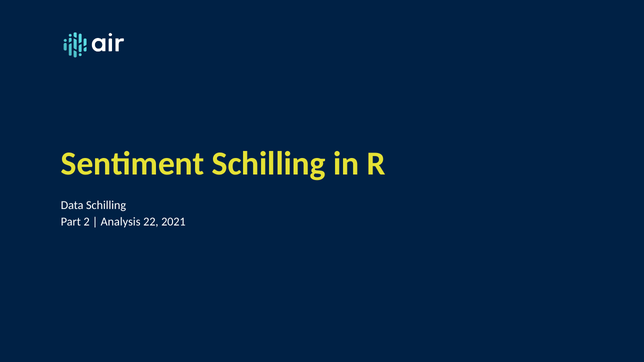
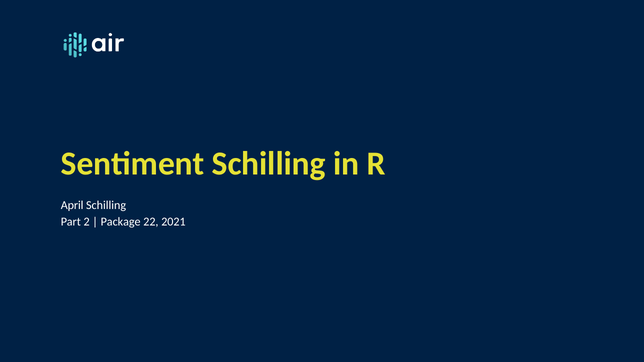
Data: Data -> April (72, 205)
Analysis: Analysis -> Package (121, 222)
